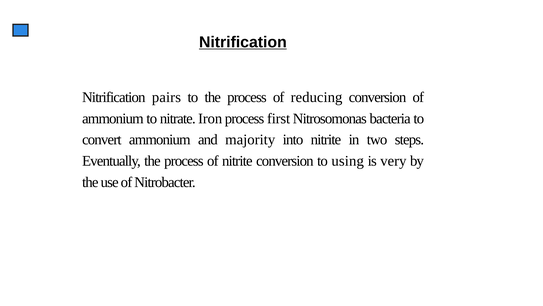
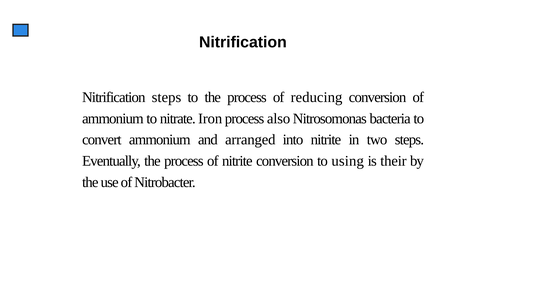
Nitrification underline: present -> none (243, 42)
Nitrification pairs: pairs -> steps (166, 97)
first: first -> also (279, 118)
majority: majority -> arranged (250, 139)
very: very -> their (393, 161)
